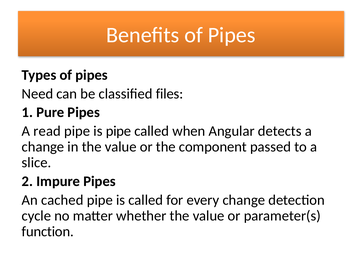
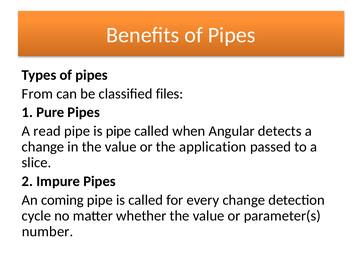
Need: Need -> From (37, 94)
component: component -> application (213, 147)
cached: cached -> coming (62, 200)
function: function -> number (48, 231)
